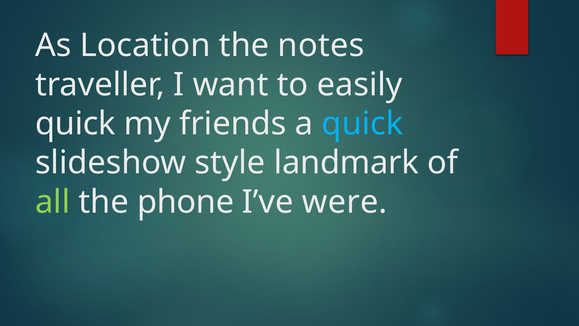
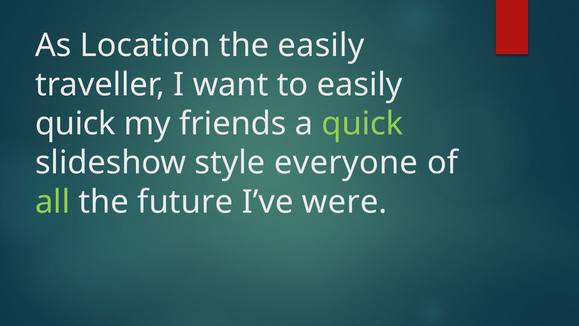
the notes: notes -> easily (321, 45)
quick colour: light blue -> light green (362, 124)
landmark: landmark -> everyone (346, 163)
phone: phone -> future (185, 202)
